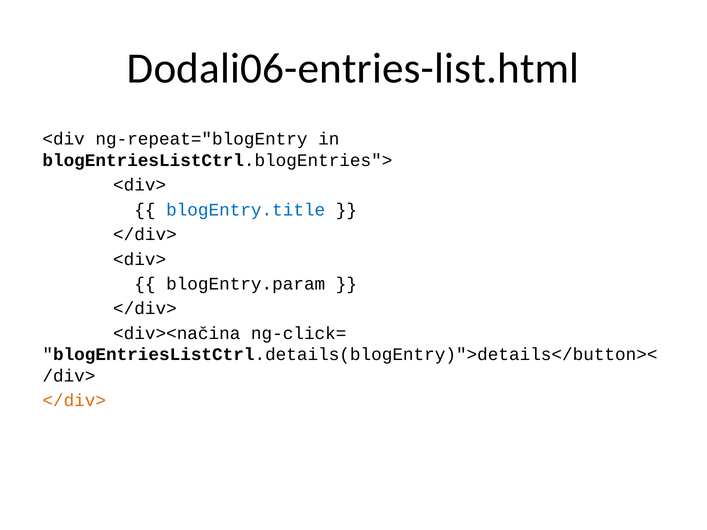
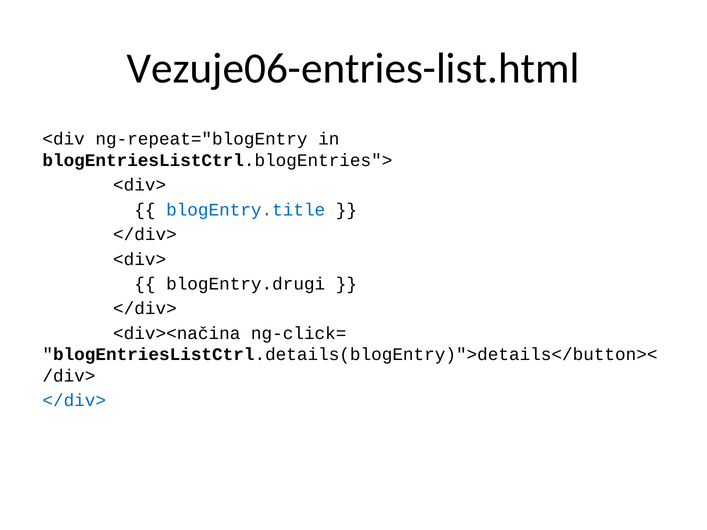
Dodali06-entries-list.html: Dodali06-entries-list.html -> Vezuje06-entries-list.html (353, 68)
blogEntry.param: blogEntry.param -> blogEntry.drugi (246, 284)
</div> colour: orange -> blue (74, 401)
